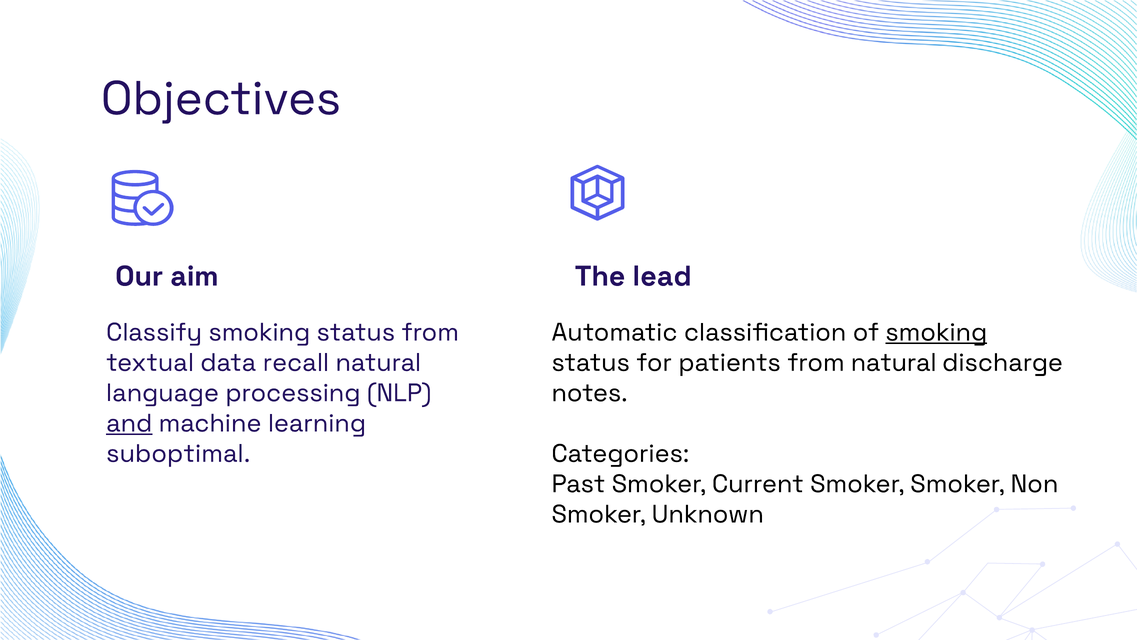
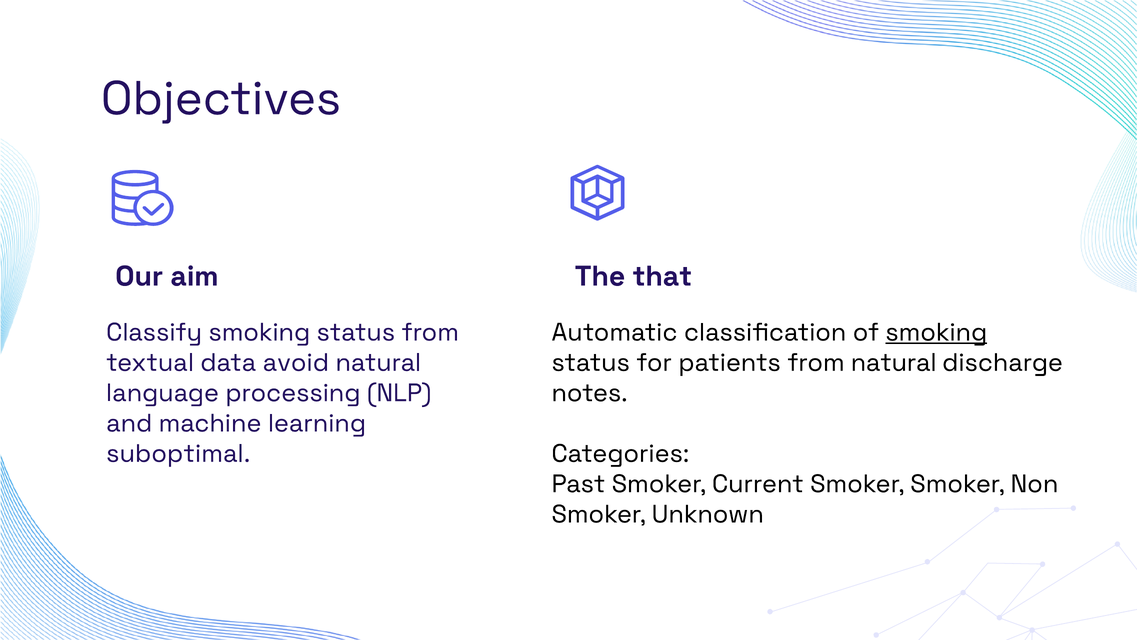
lead: lead -> that (662, 276)
recall: recall -> avoid (296, 362)
and underline: present -> none (129, 423)
